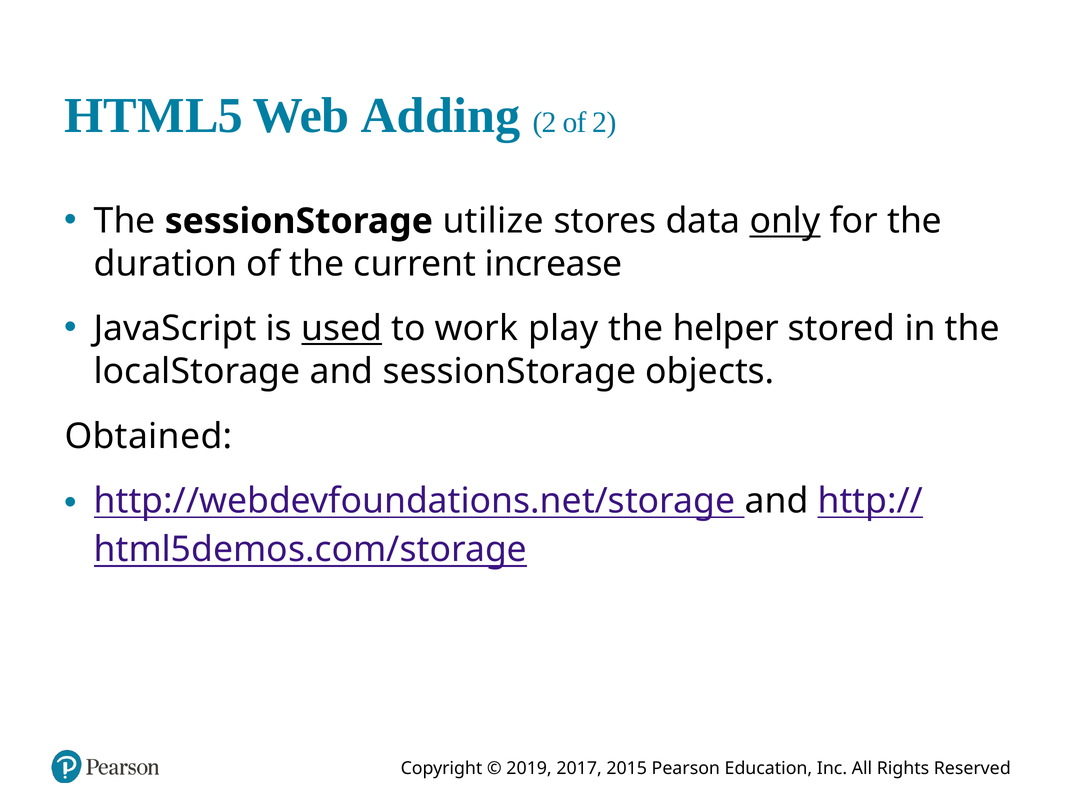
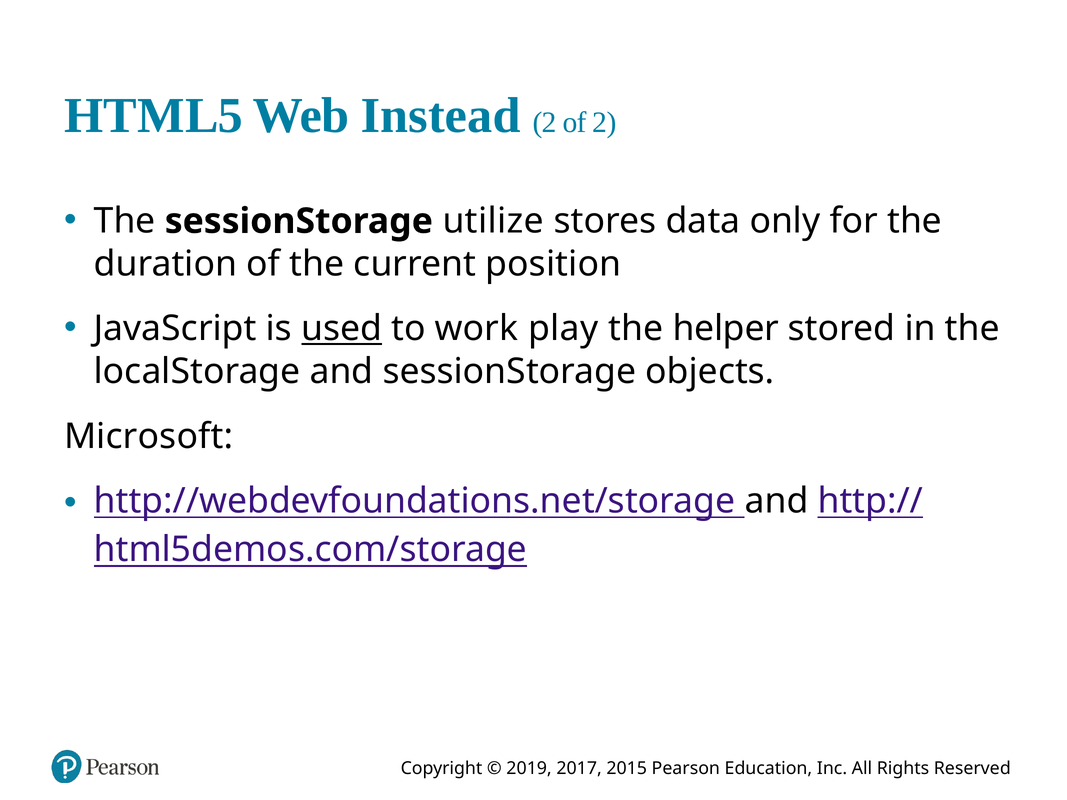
Adding: Adding -> Instead (441, 116)
only underline: present -> none (785, 221)
increase: increase -> position (553, 264)
Obtained: Obtained -> Microsoft (149, 436)
